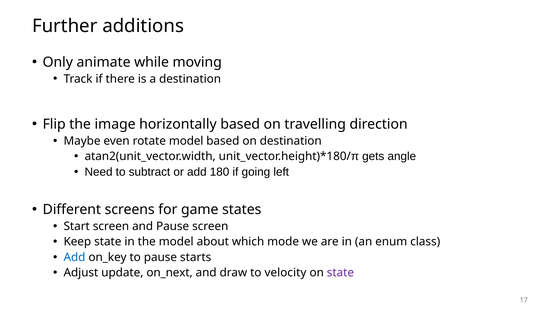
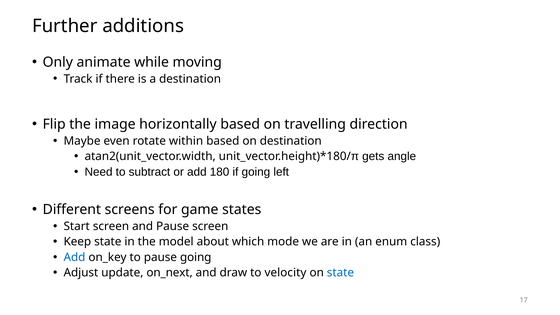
rotate model: model -> within (186, 141)
pause starts: starts -> going (196, 257)
state colour: purple -> blue (340, 273)
